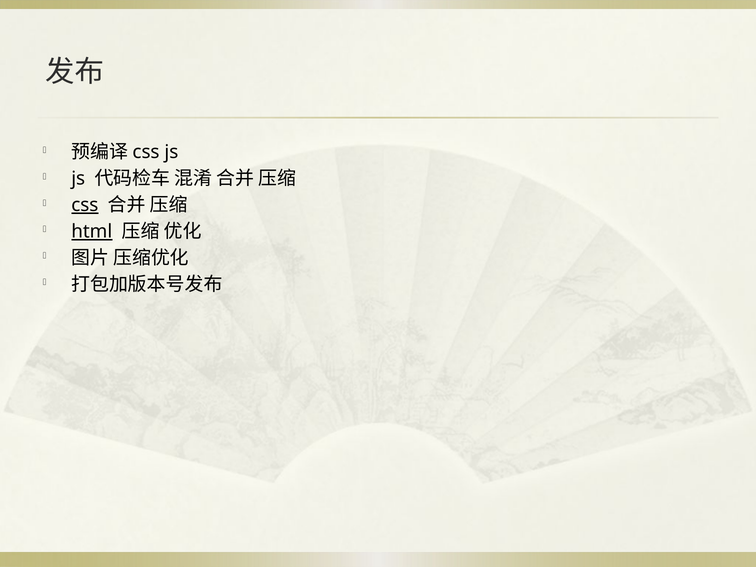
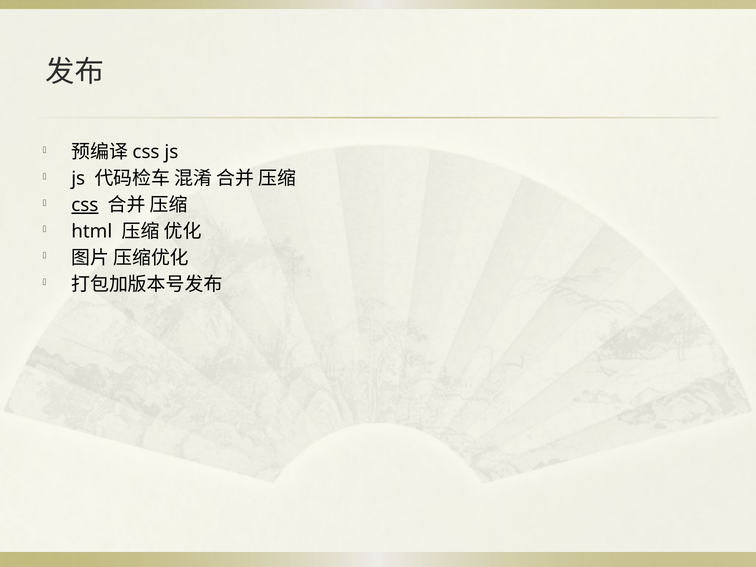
html underline: present -> none (92, 232)
